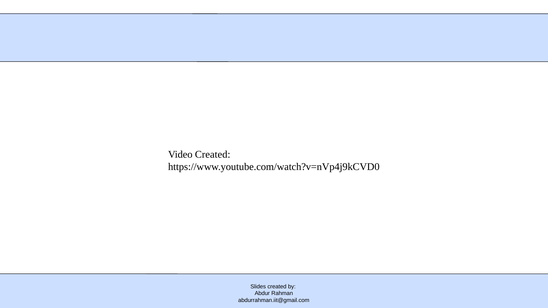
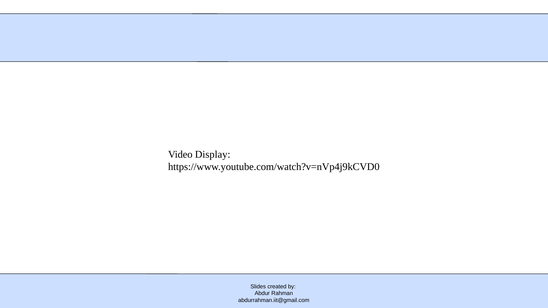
Video Created: Created -> Display (213, 155)
